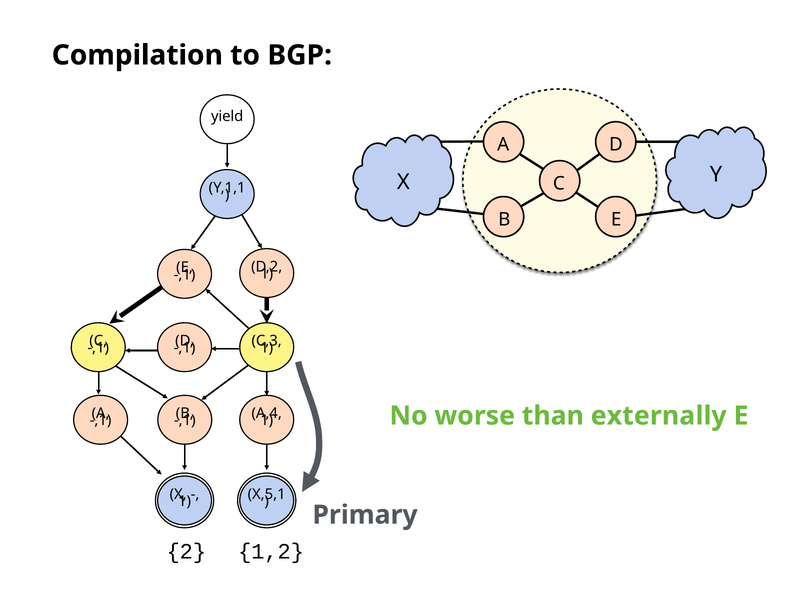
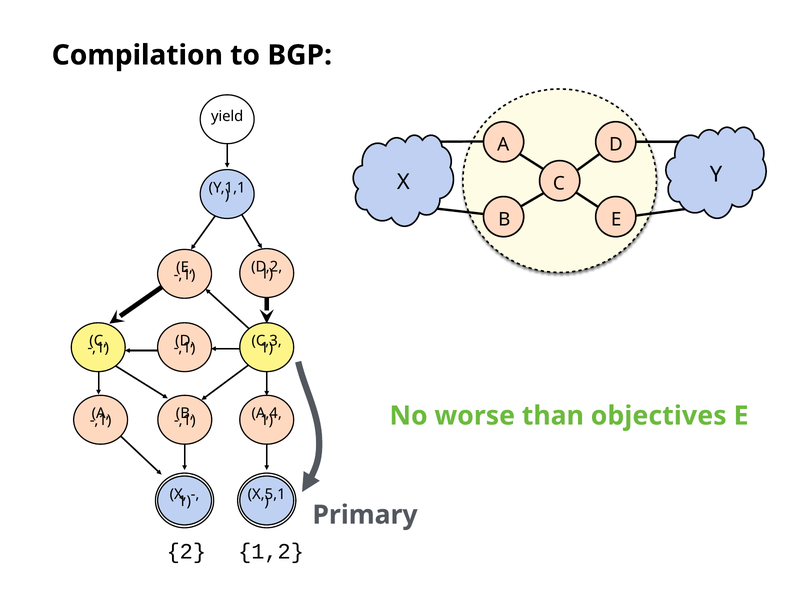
externally: externally -> objectives (659, 416)
